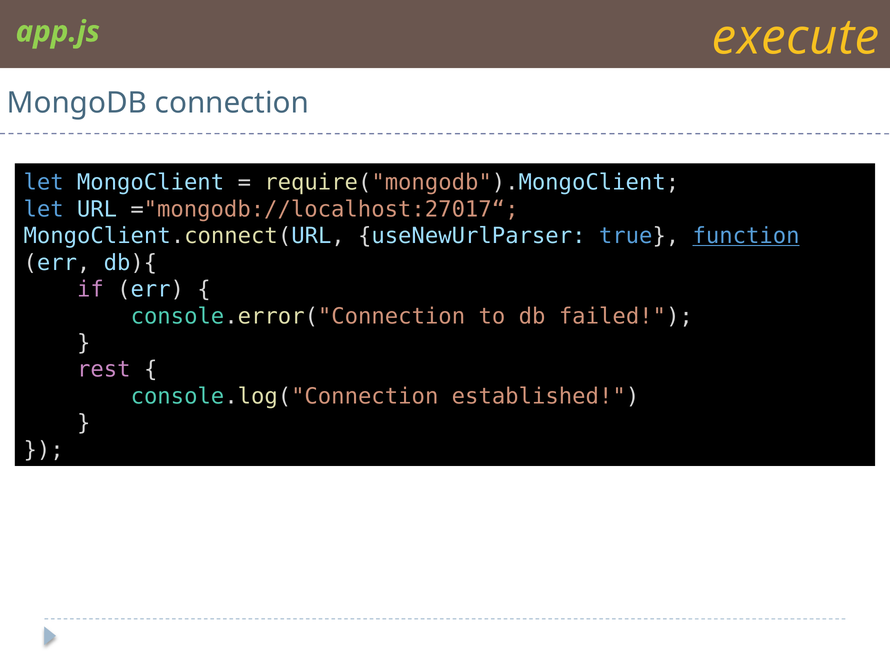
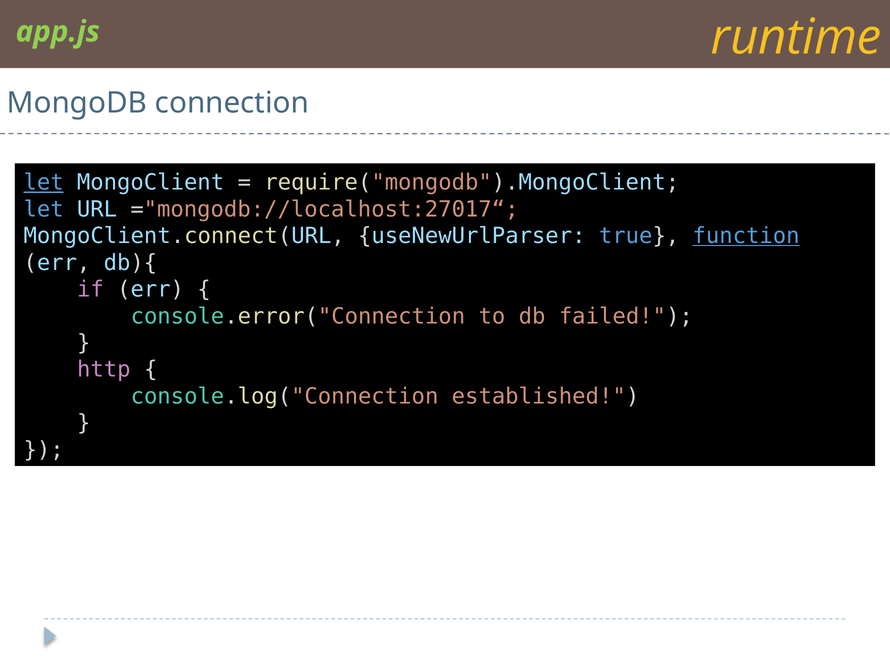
execute: execute -> runtime (796, 38)
let underline: none -> present (44, 182)
rest: rest -> http (104, 369)
